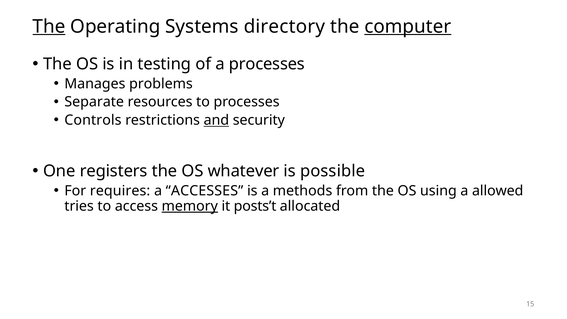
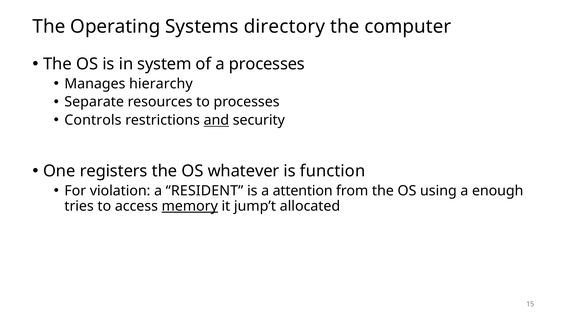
The underline: present -> none (49, 26)
computer underline: present -> none (408, 26)
testing: testing -> system (164, 64)
problems: problems -> hierarchy (161, 84)
possible: possible -> function (333, 171)
requires: requires -> violation (120, 191)
ACCESSES: ACCESSES -> RESIDENT (205, 191)
methods: methods -> attention (303, 191)
allowed: allowed -> enough (498, 191)
posts’t: posts’t -> jump’t (255, 206)
